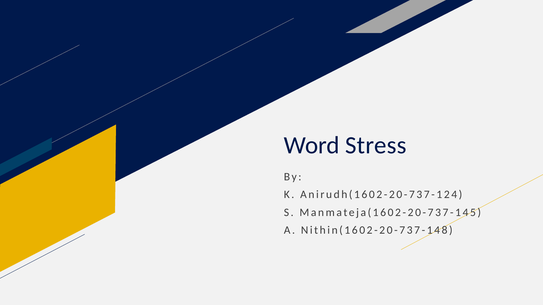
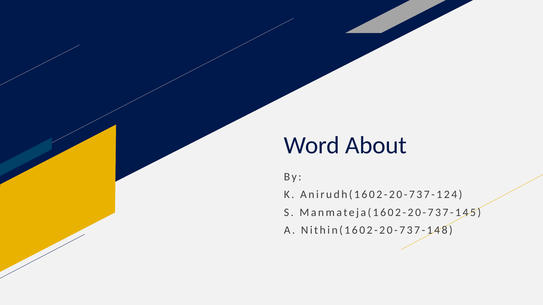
Stress: Stress -> About (376, 145)
